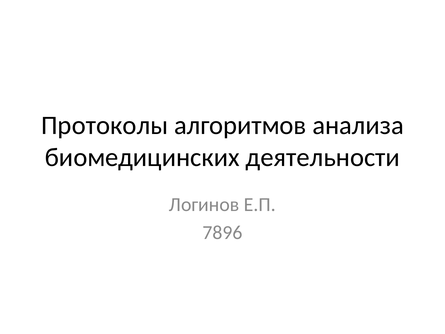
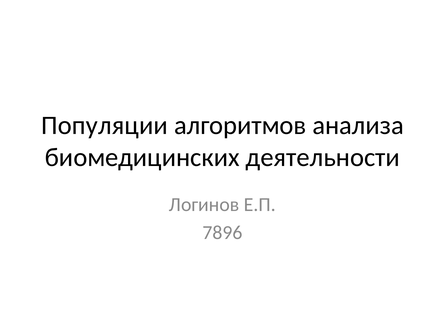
Протоколы: Протоколы -> Популяции (105, 125)
